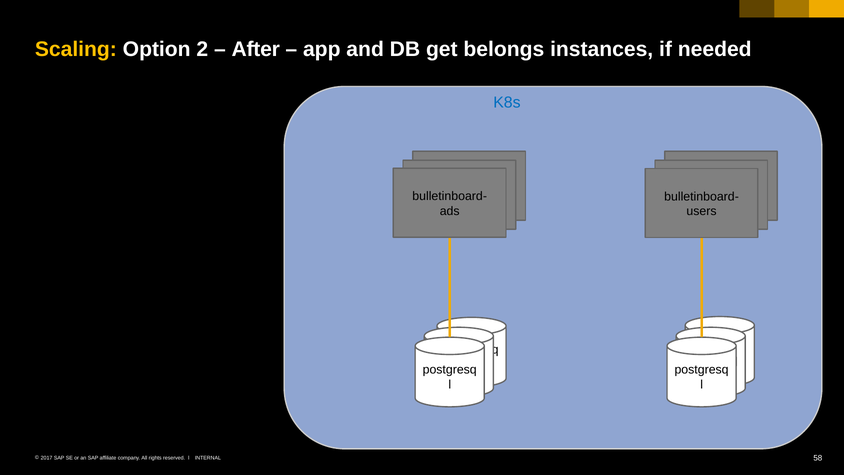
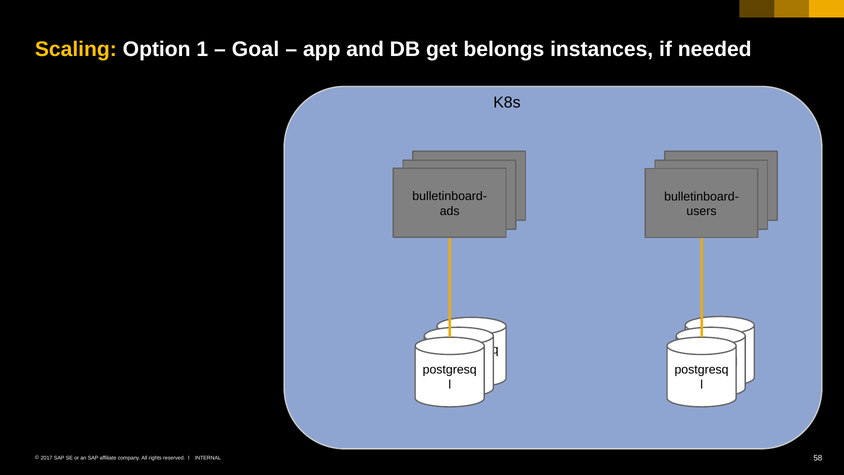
2: 2 -> 1 (202, 49)
After: After -> Goal (255, 49)
K8s colour: blue -> black (507, 102)
